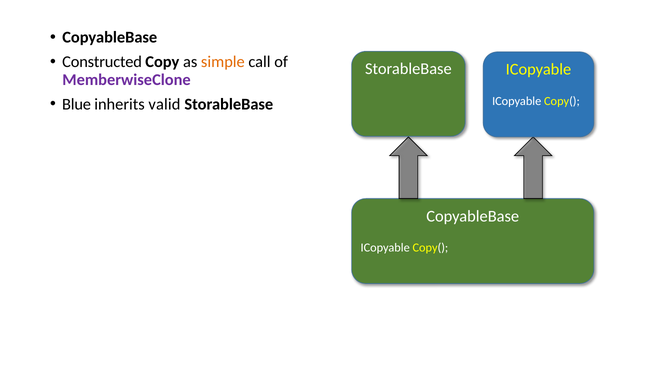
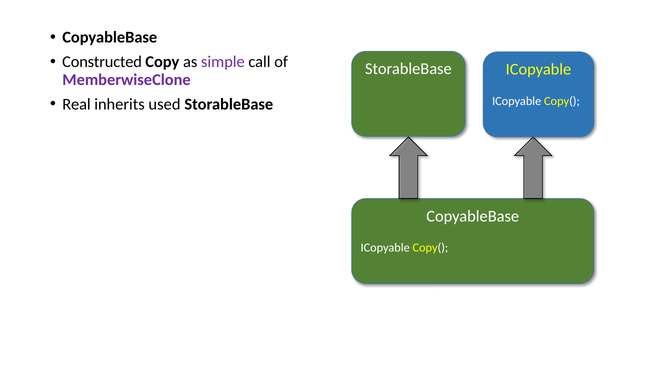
simple colour: orange -> purple (223, 62)
Blue: Blue -> Real (76, 104)
valid: valid -> used (164, 104)
